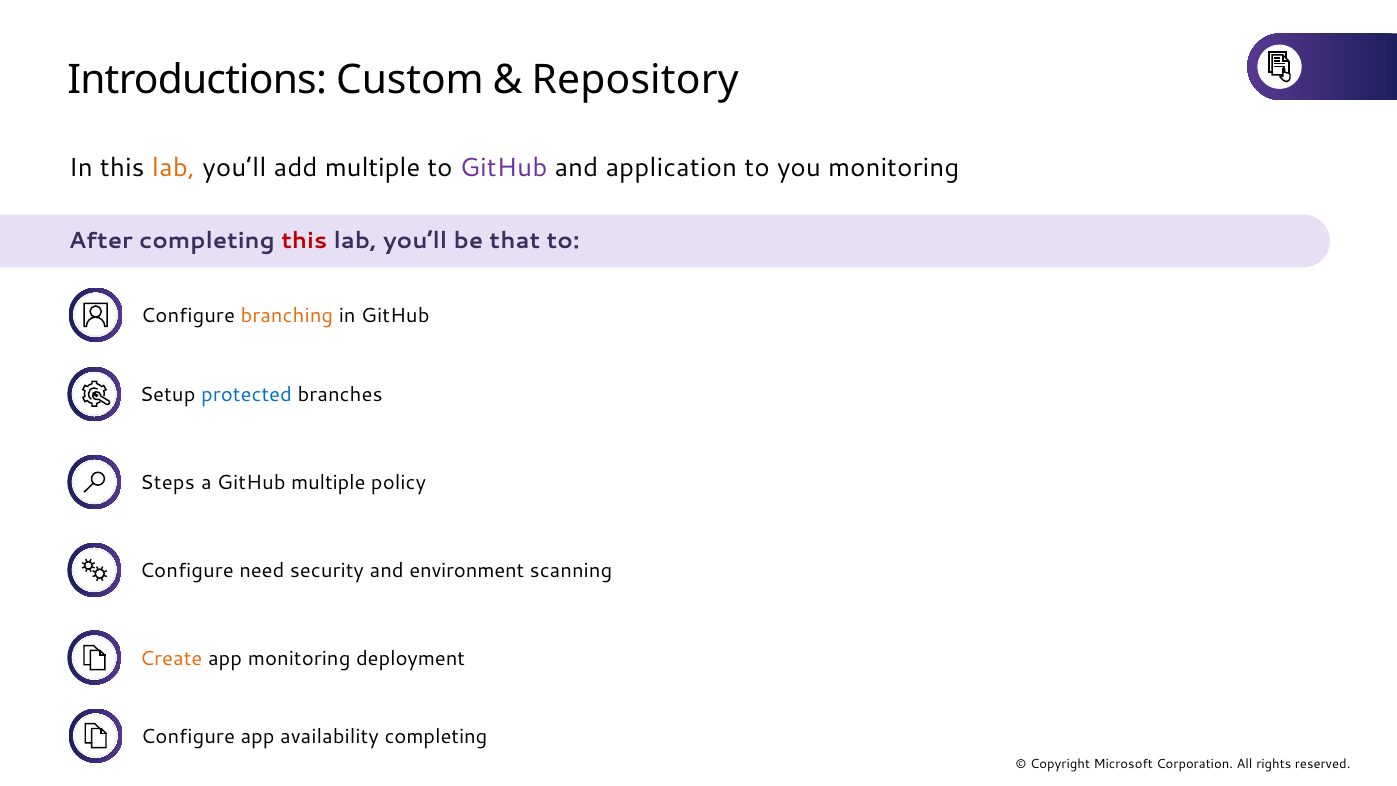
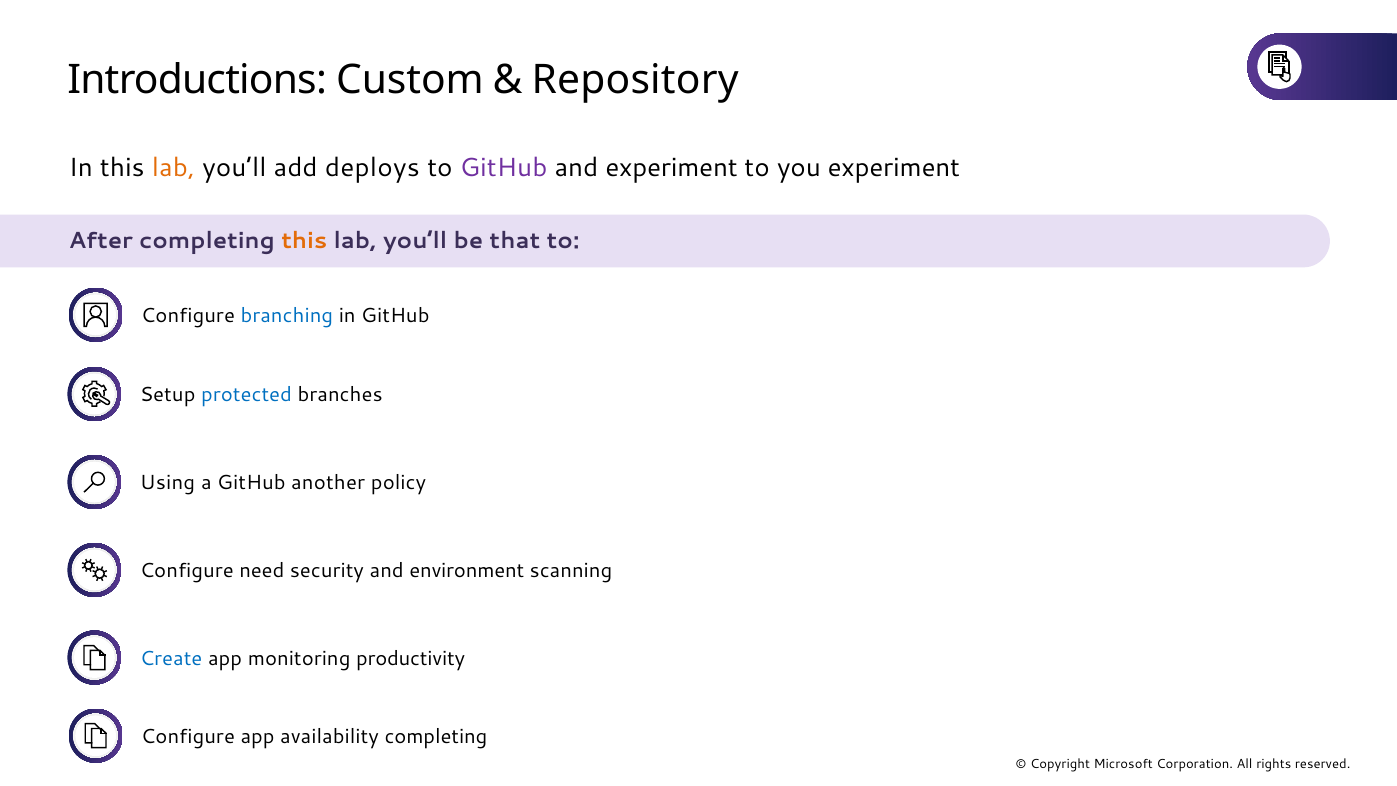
add multiple: multiple -> deploys (372, 168)
and application: application -> experiment (672, 168)
you monitoring: monitoring -> experiment (894, 168)
this colour: red -> orange (304, 241)
branching colour: orange -> blue (287, 316)
Steps: Steps -> Using (168, 483)
GitHub multiple: multiple -> another (328, 483)
Create colour: orange -> blue (171, 659)
deployment: deployment -> productivity (411, 659)
